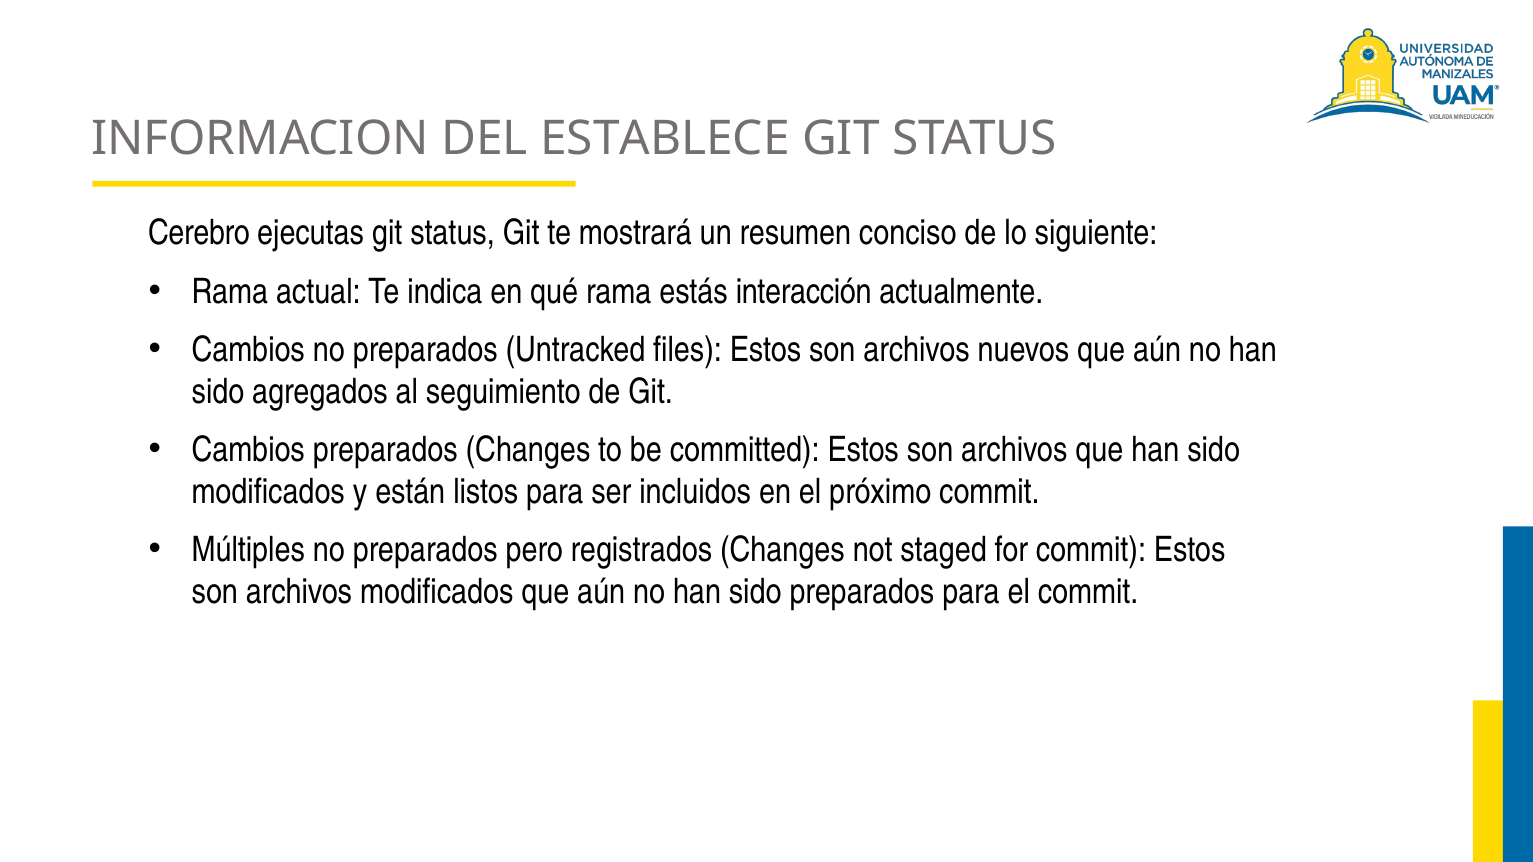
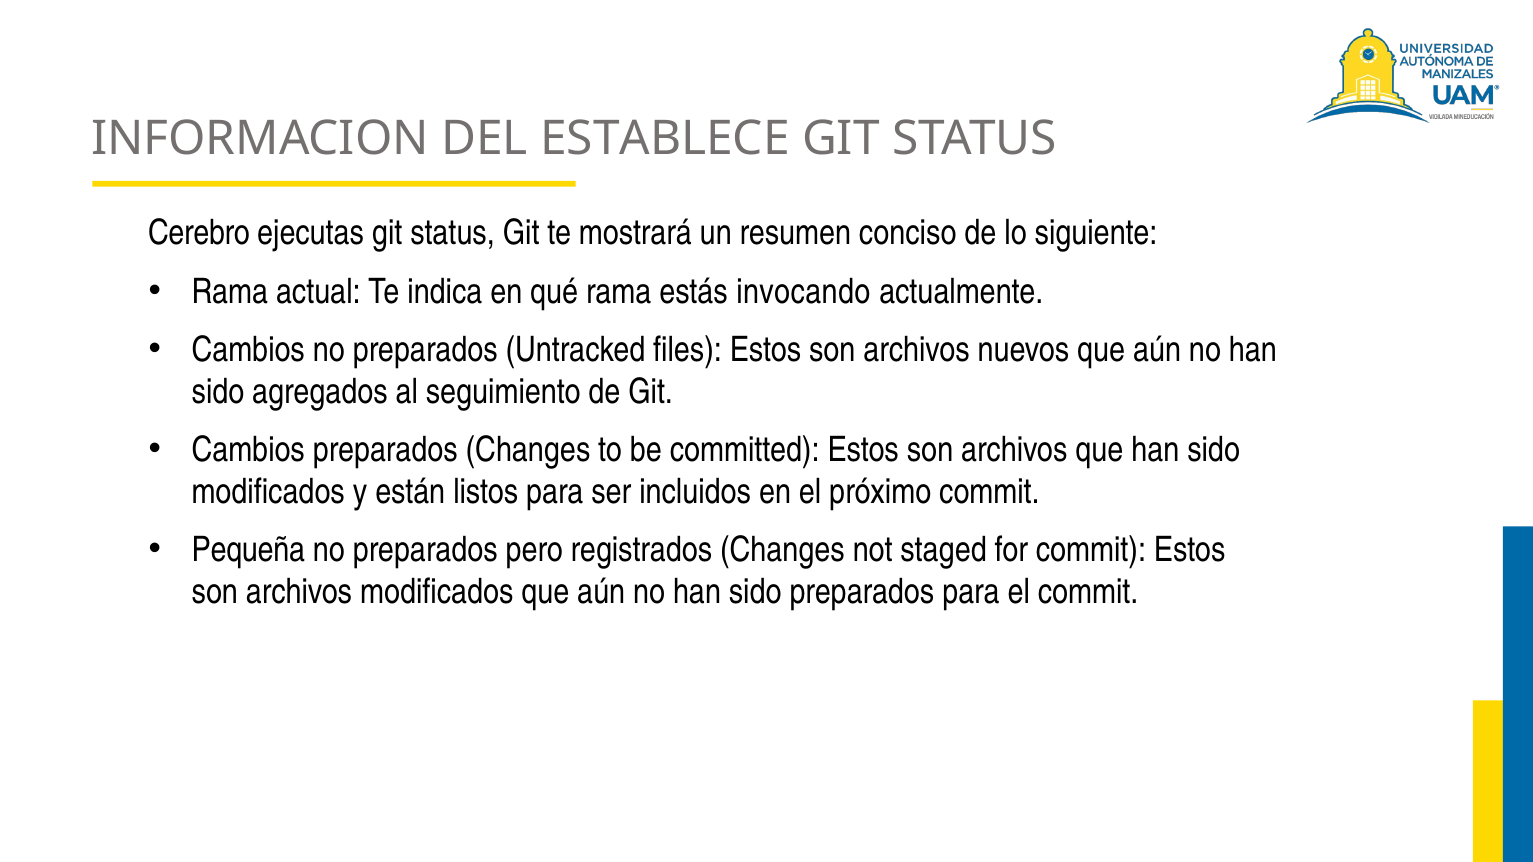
interacción: interacción -> invocando (803, 292)
Múltiples: Múltiples -> Pequeña (248, 550)
